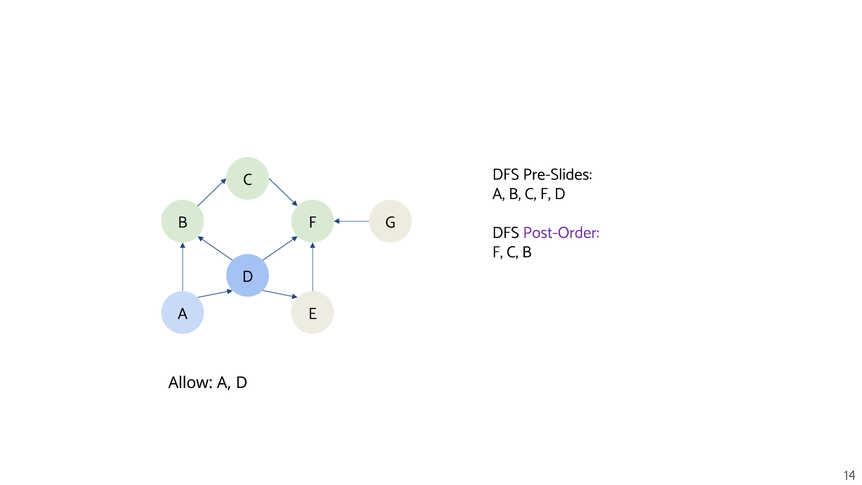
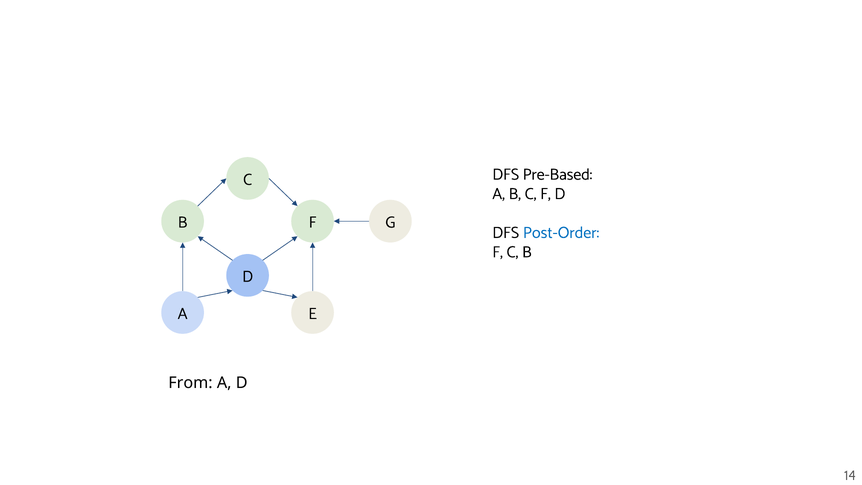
Pre-Slides: Pre-Slides -> Pre-Based (557, 174)
Post-Order colour: purple -> blue (561, 232)
Allow: Allow -> From (191, 383)
